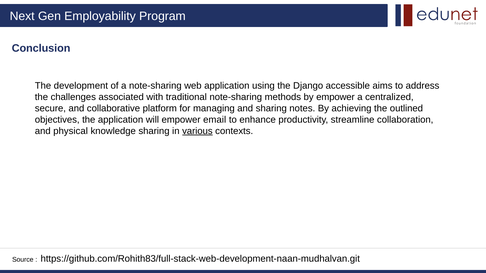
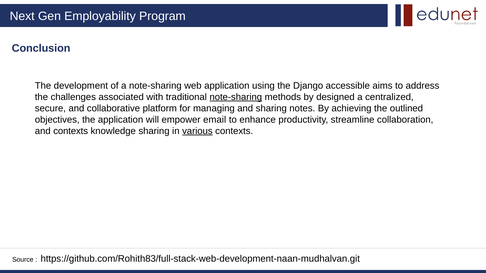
note-sharing underline: none -> present (236, 97)
by empower: empower -> designed (335, 97)
and physical: physical -> contexts (71, 131)
